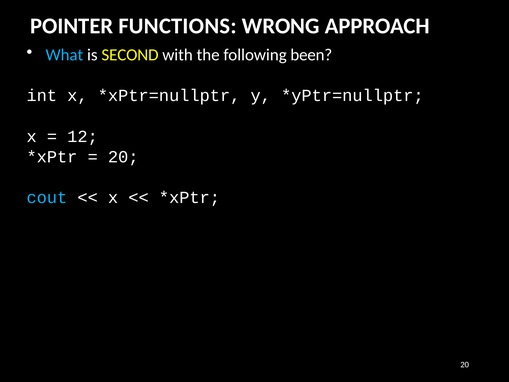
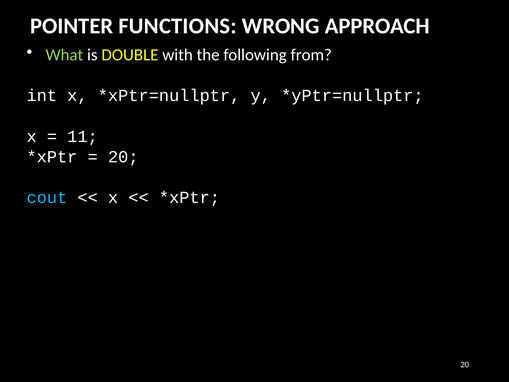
What colour: light blue -> light green (64, 55)
SECOND: SECOND -> DOUBLE (130, 55)
been: been -> from (311, 55)
12: 12 -> 11 (83, 136)
